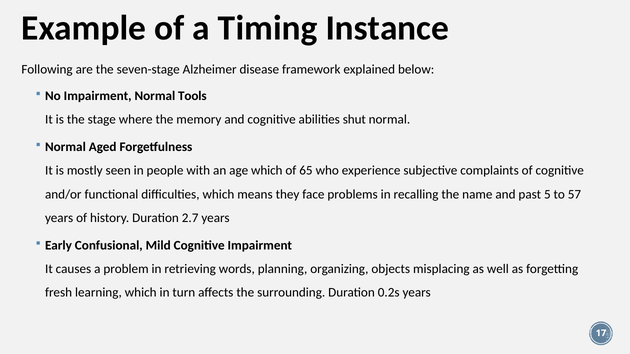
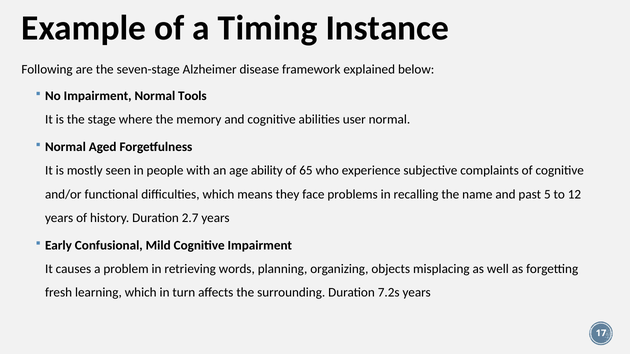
shut: shut -> user (354, 120)
age which: which -> ability (267, 171)
57: 57 -> 12 (574, 194)
0.2s: 0.2s -> 7.2s (389, 293)
